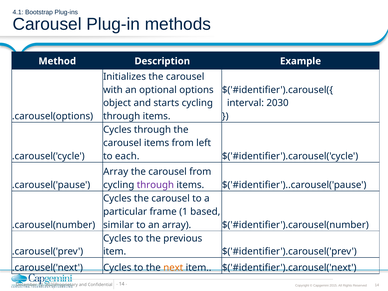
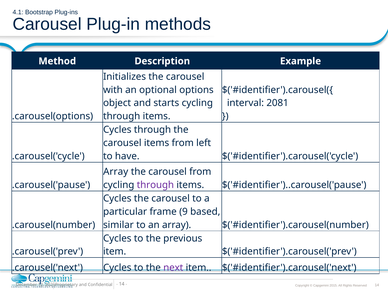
2030: 2030 -> 2081 (278, 103)
each: each -> have (127, 156)
1: 1 -> 9 (183, 212)
next colour: orange -> purple (173, 268)
